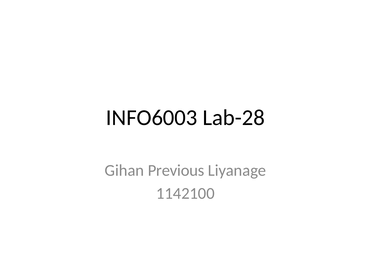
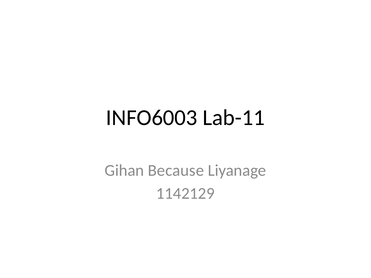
Lab-28: Lab-28 -> Lab-11 (234, 118)
Previous: Previous -> Because (176, 171)
1142100: 1142100 -> 1142129 (185, 194)
